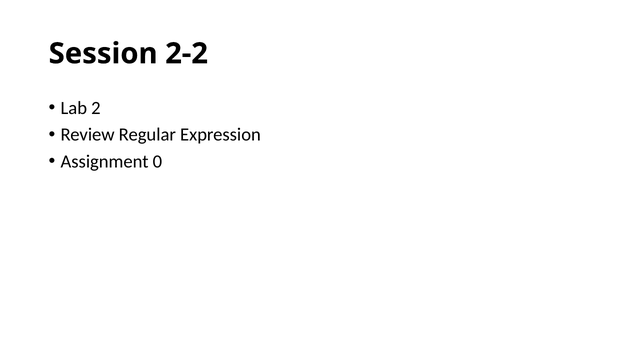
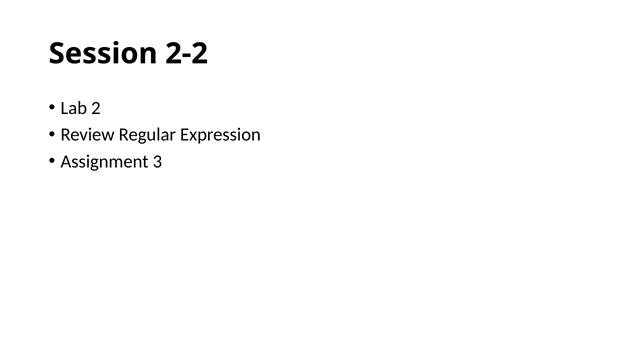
0: 0 -> 3 (157, 161)
